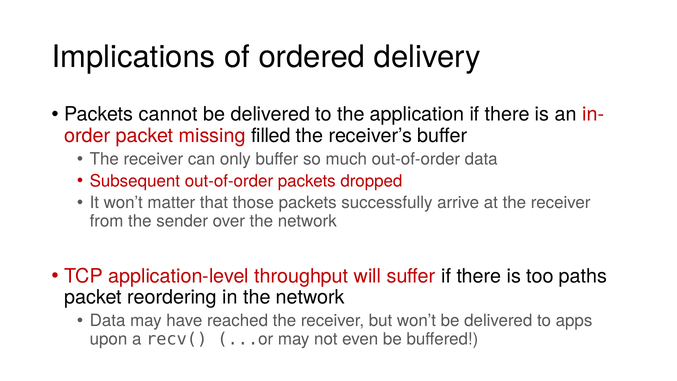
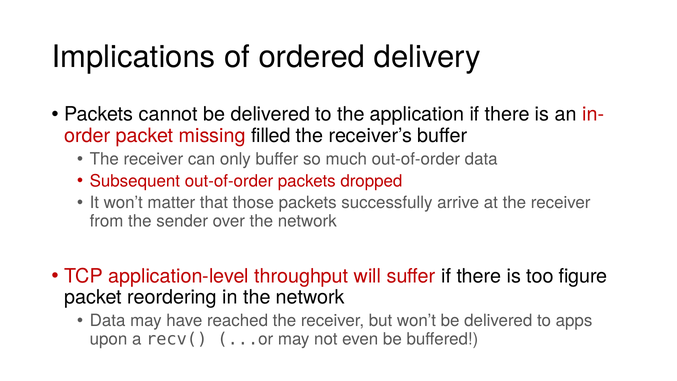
paths: paths -> figure (583, 276)
